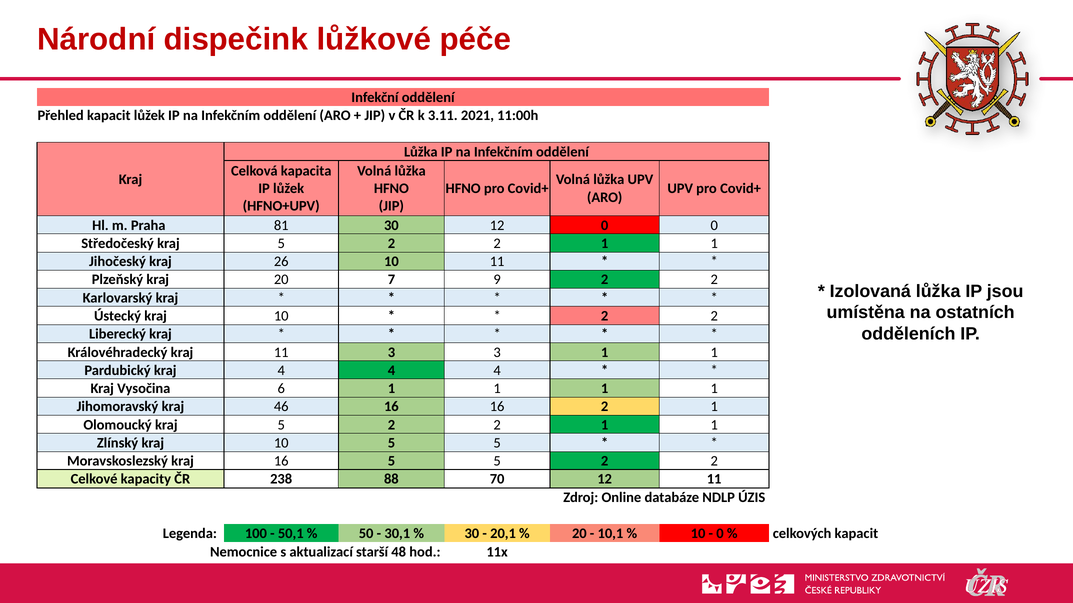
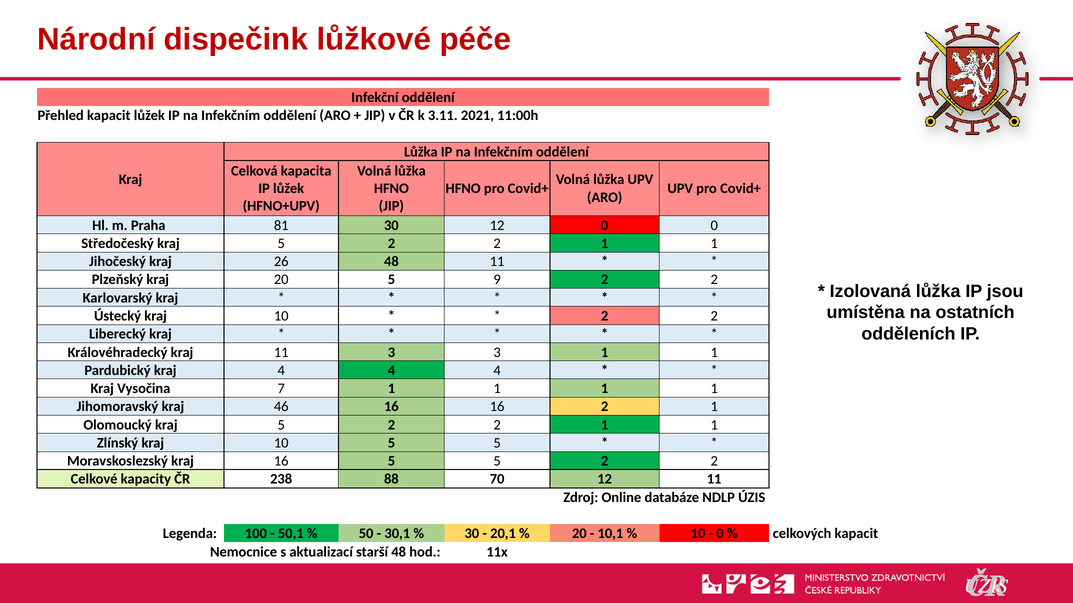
26 10: 10 -> 48 (391, 262)
20 7: 7 -> 5 (391, 280)
6: 6 -> 7 (281, 389)
